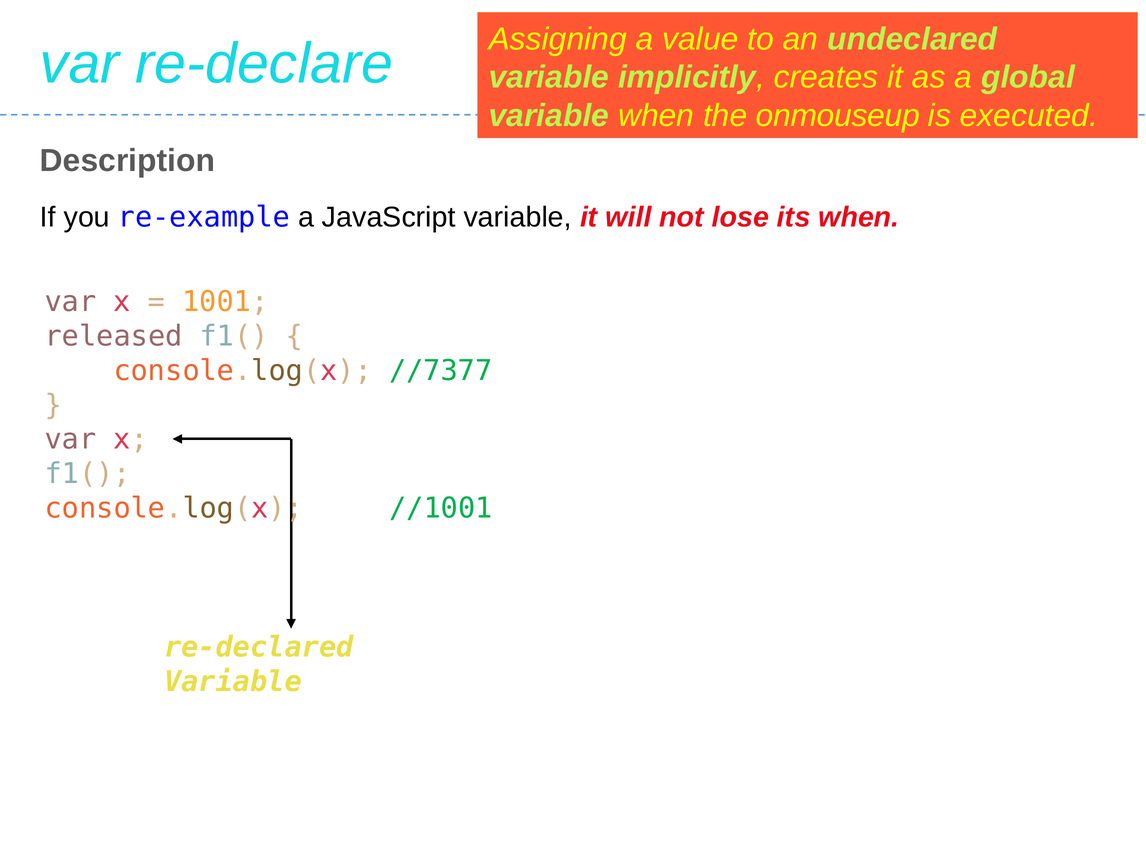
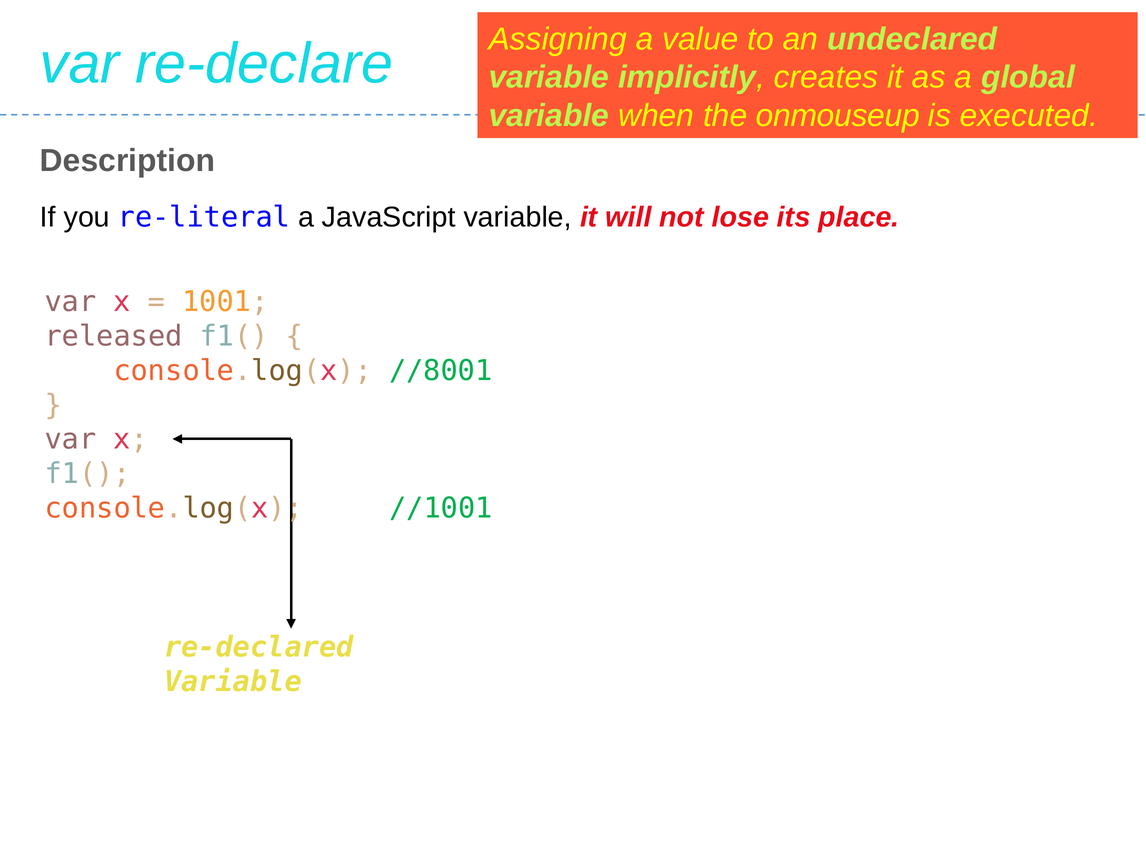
re-example: re-example -> re-literal (204, 217)
its when: when -> place (859, 217)
//7377: //7377 -> //8001 (441, 370)
